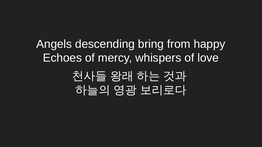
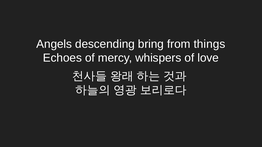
happy: happy -> things (209, 44)
